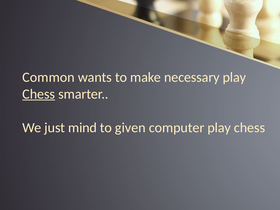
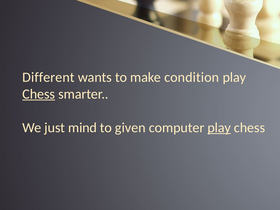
Common: Common -> Different (48, 77)
necessary: necessary -> condition (192, 77)
play underline: none -> present (219, 128)
